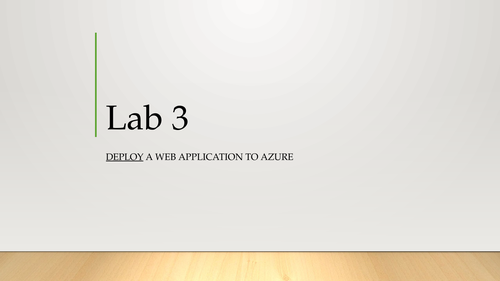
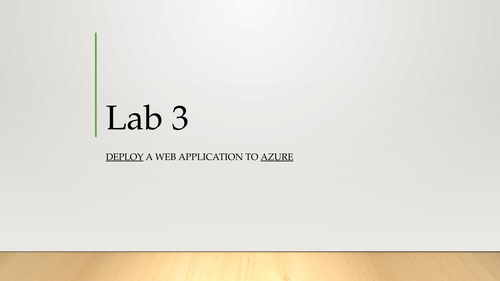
AZURE underline: none -> present (277, 157)
